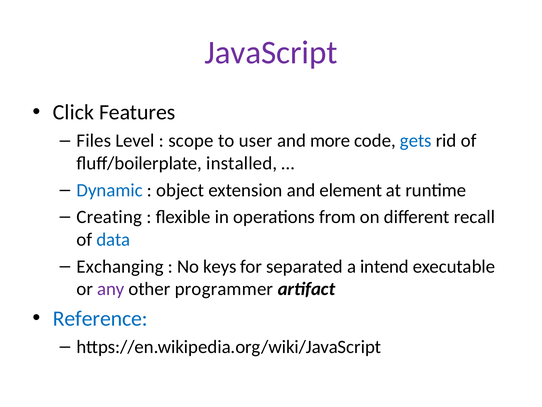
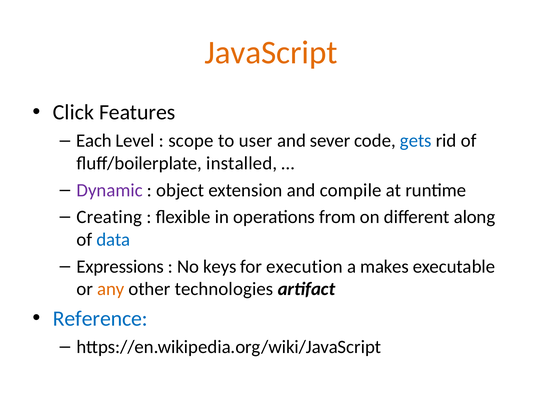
JavaScript colour: purple -> orange (271, 52)
Files: Files -> Each (94, 141)
more: more -> sever (330, 141)
Dynamic colour: blue -> purple (110, 190)
element: element -> compile (351, 190)
recall: recall -> along (475, 217)
Exchanging: Exchanging -> Expressions (120, 266)
separated: separated -> execution (304, 266)
intend: intend -> makes (385, 266)
any colour: purple -> orange (111, 289)
programmer: programmer -> technologies (224, 289)
